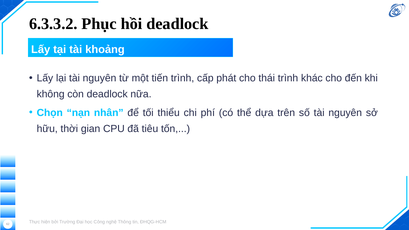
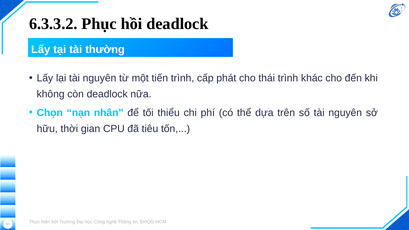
khoảng: khoảng -> thường (105, 50)
